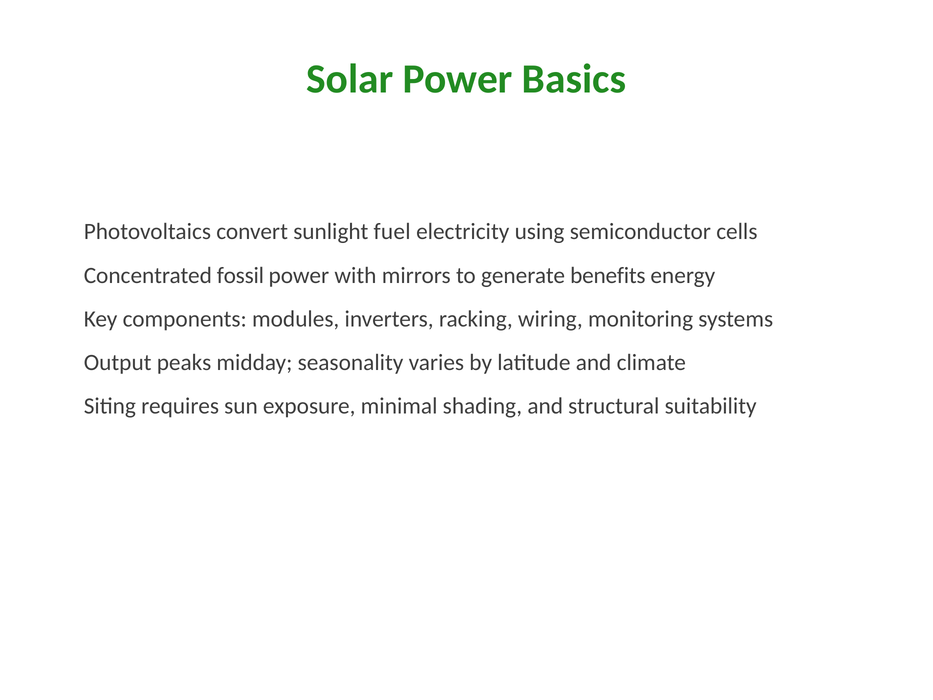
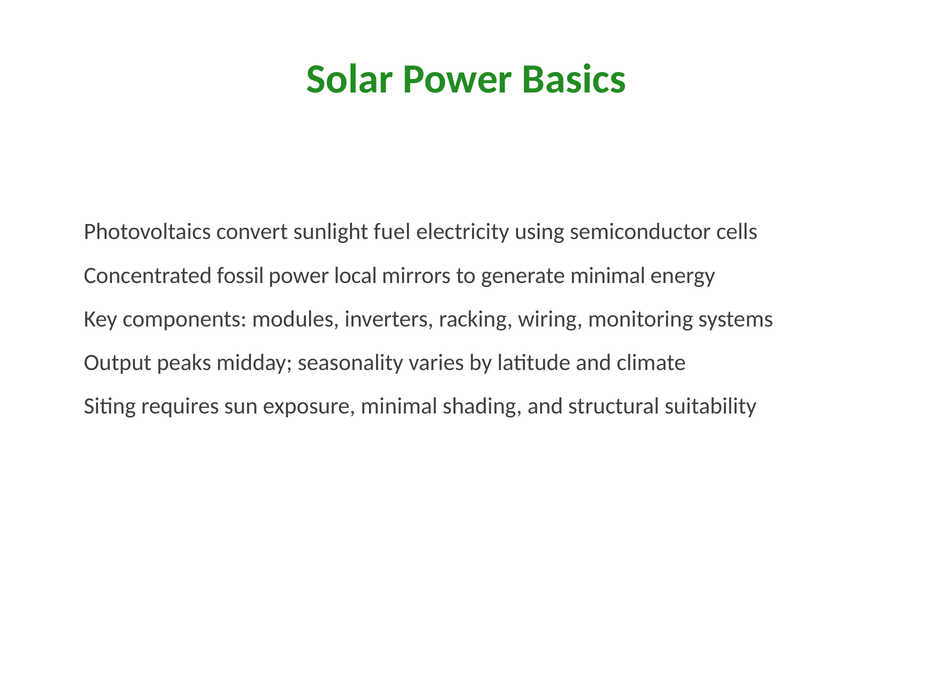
with: with -> local (356, 275)
generate benefits: benefits -> minimal (608, 275)
